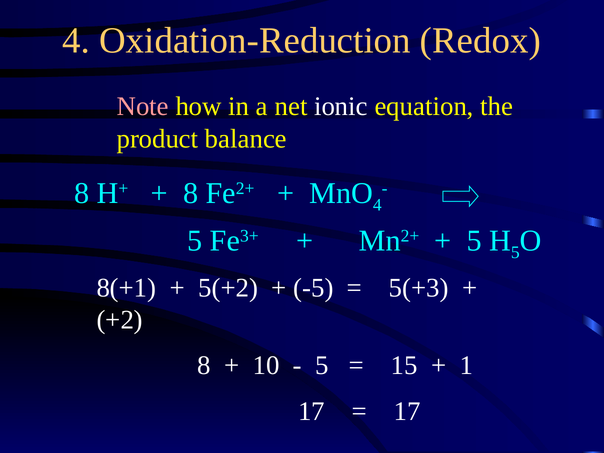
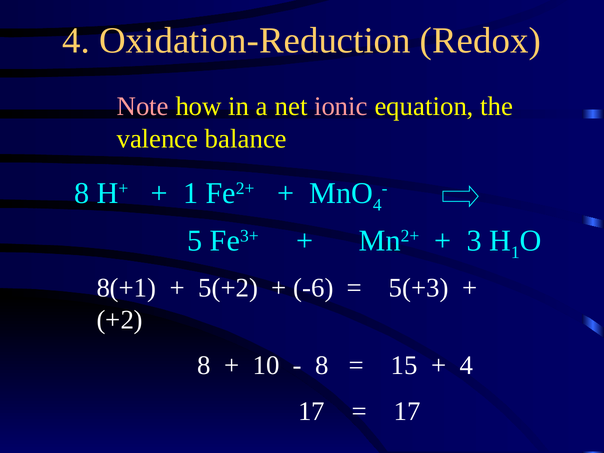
ionic colour: white -> pink (341, 106)
product: product -> valence (157, 139)
8: 8 -> 1 (191, 193)
5: 5 -> 3 (474, 241)
5: 5 -> 1 (515, 252)
-5: -5 -> -6 (314, 288)
5: 5 -> 8 (322, 366)
1: 1 -> 4 (466, 366)
